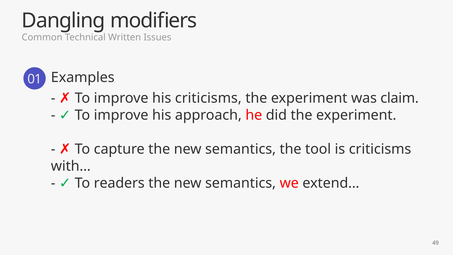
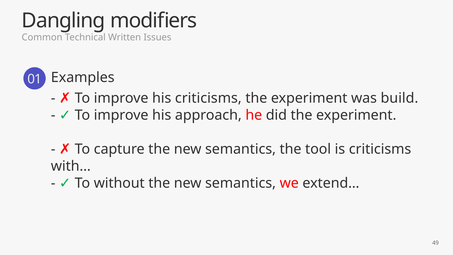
claim: claim -> build (399, 98)
readers: readers -> without (119, 183)
